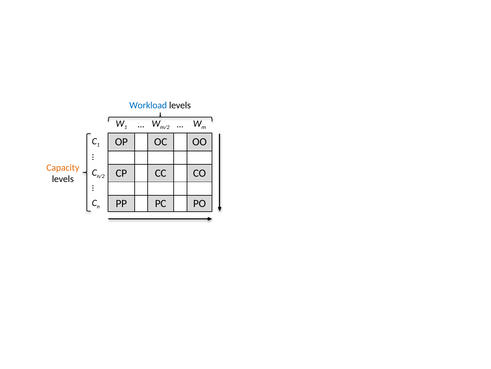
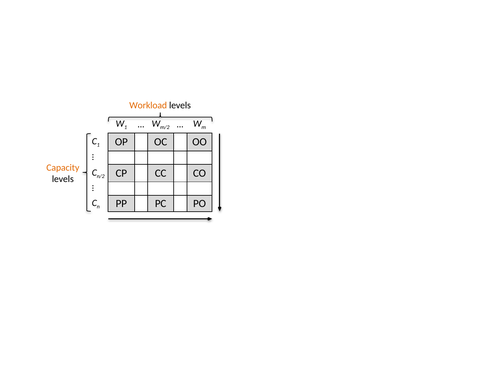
Workload colour: blue -> orange (148, 105)
